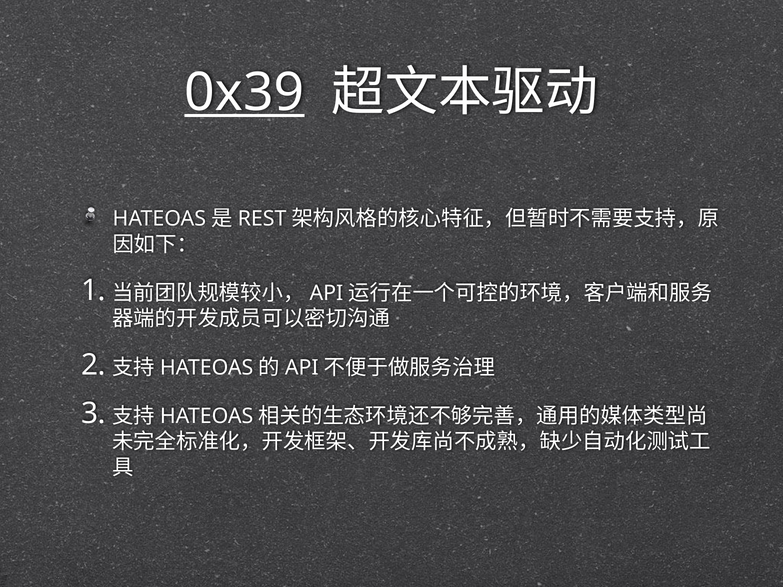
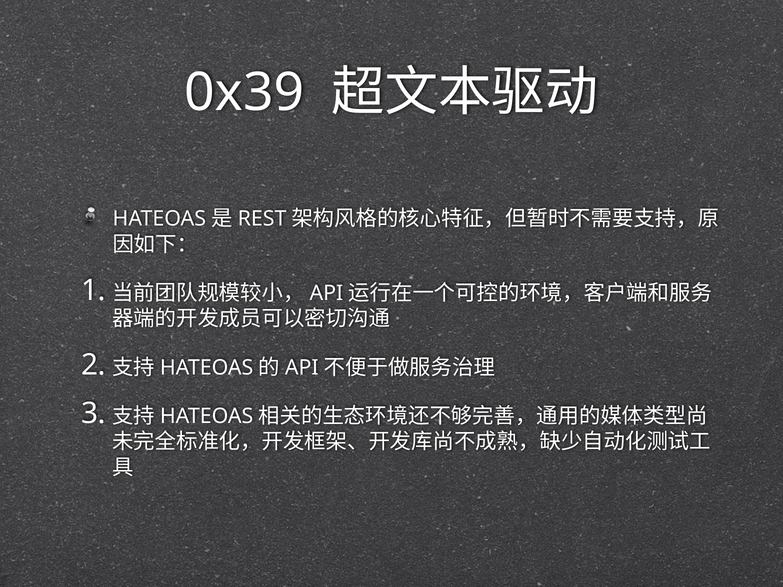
0x39 underline: present -> none (244, 92)
